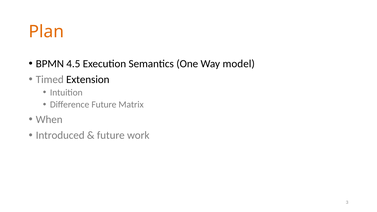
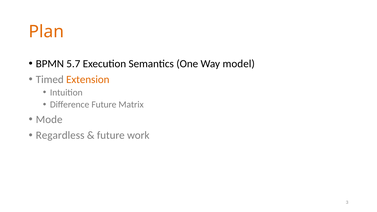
4.5: 4.5 -> 5.7 (73, 64)
Extension colour: black -> orange (88, 80)
When: When -> Mode (49, 120)
Introduced: Introduced -> Regardless (60, 135)
